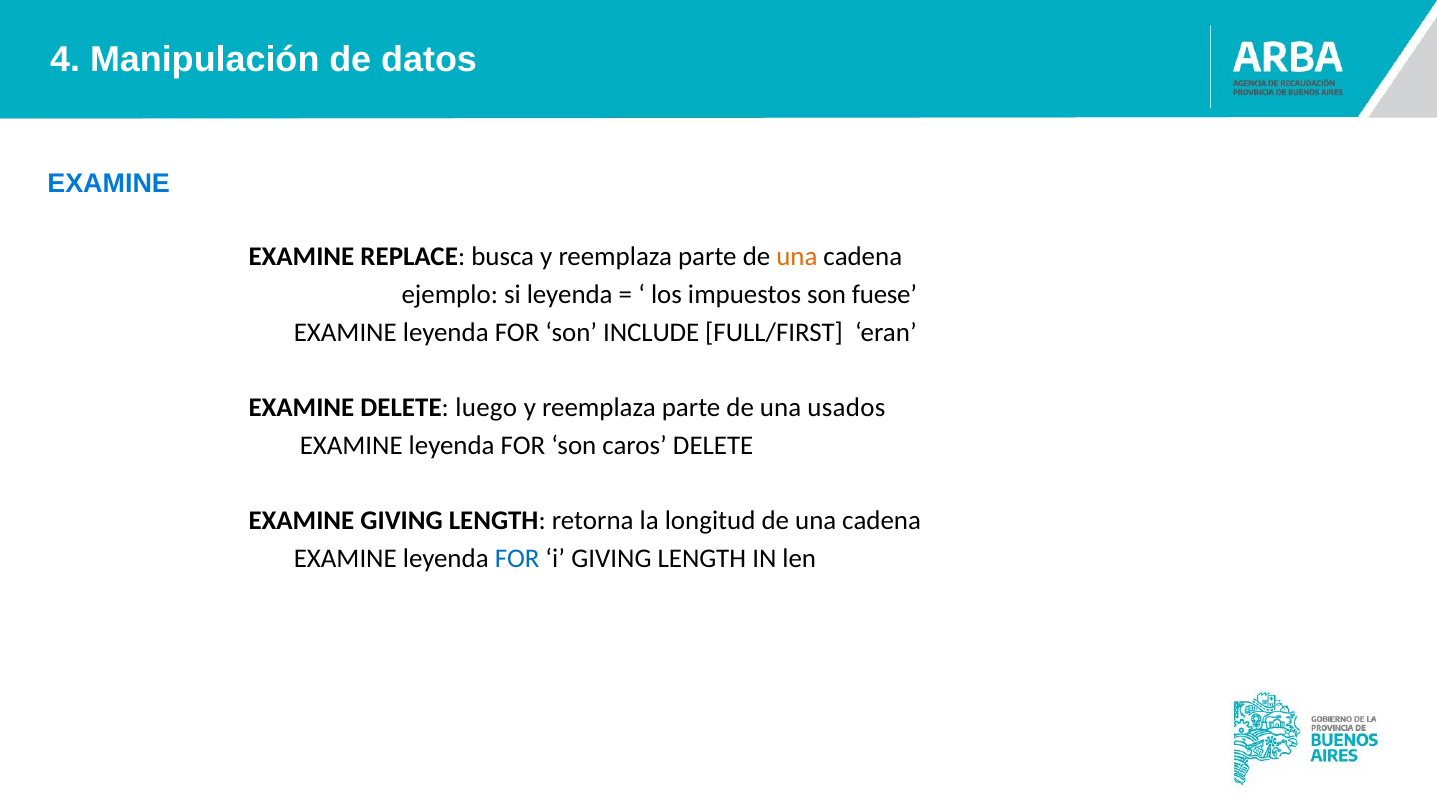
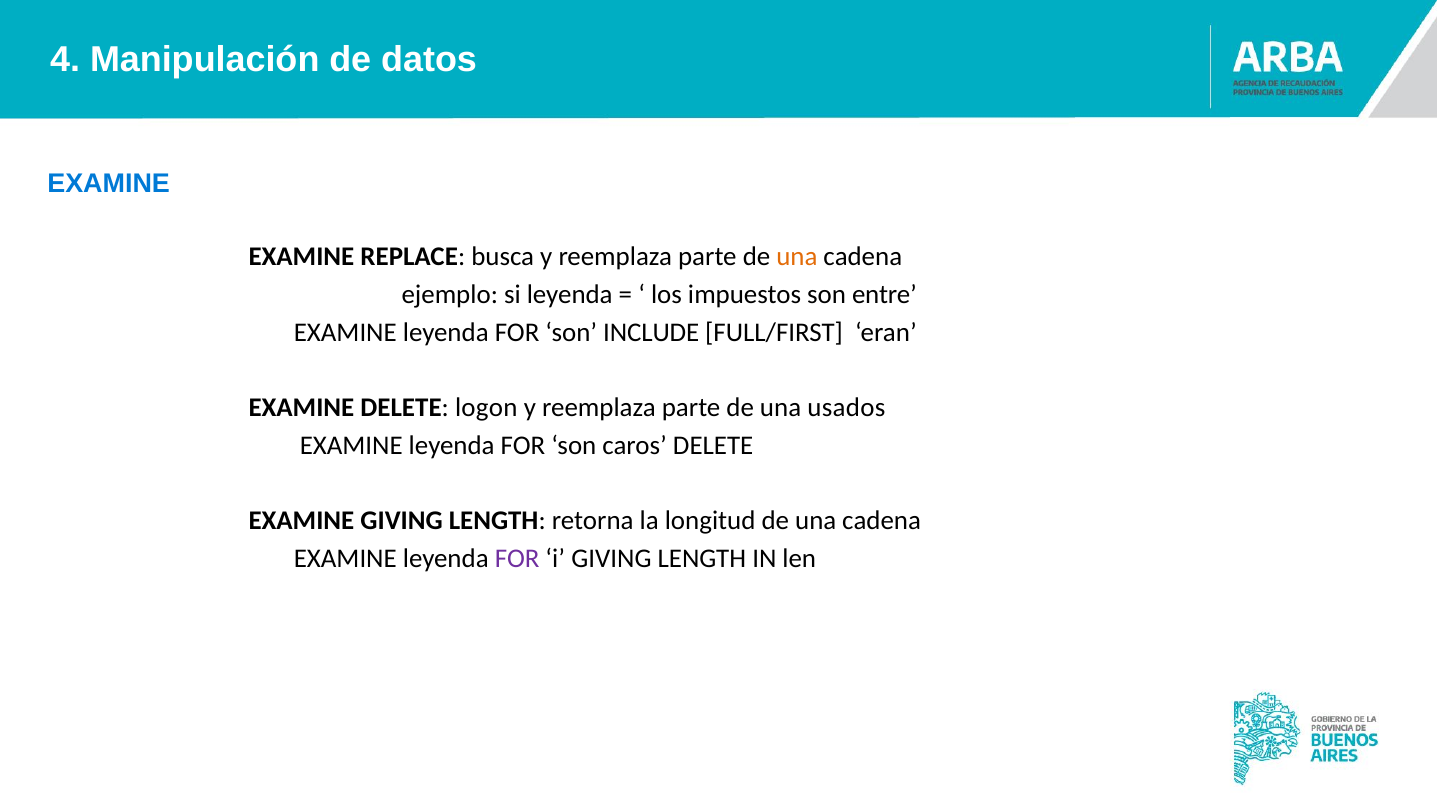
fuese: fuese -> entre (884, 295)
luego: luego -> logon (486, 408)
FOR colour: blue -> purple (517, 559)
